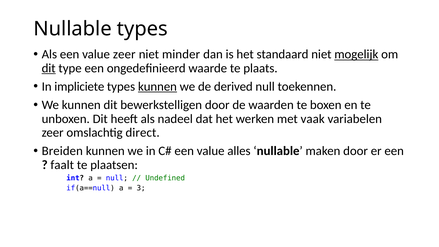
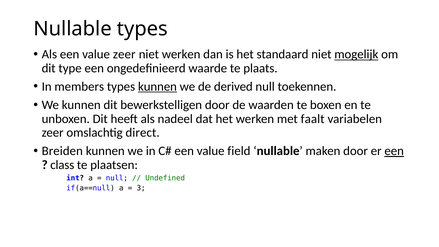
niet minder: minder -> werken (181, 54)
dit underline: present -> none (49, 68)
impliciete: impliciete -> members (79, 87)
vaak: vaak -> faalt (313, 119)
alles: alles -> field (239, 151)
een underline: none -> present (394, 151)
faalt: faalt -> class (62, 165)
